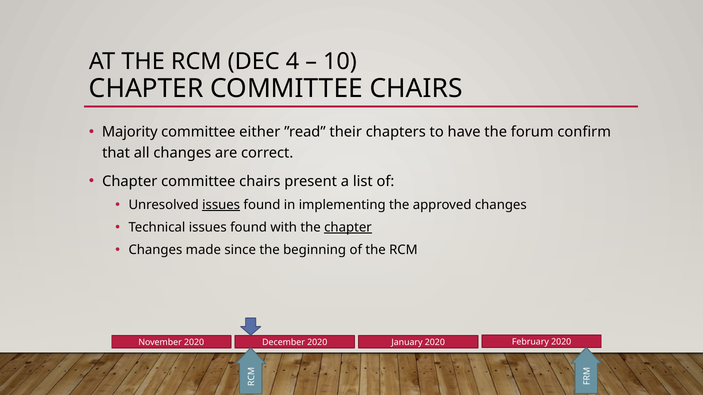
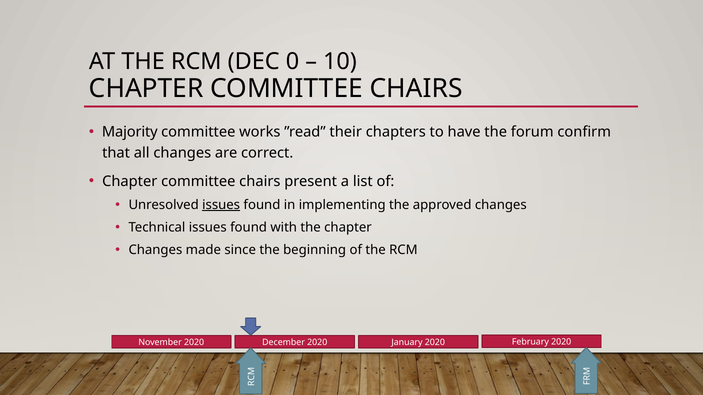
4: 4 -> 0 (292, 62)
either: either -> works (260, 132)
chapter underline: present -> none (348, 228)
